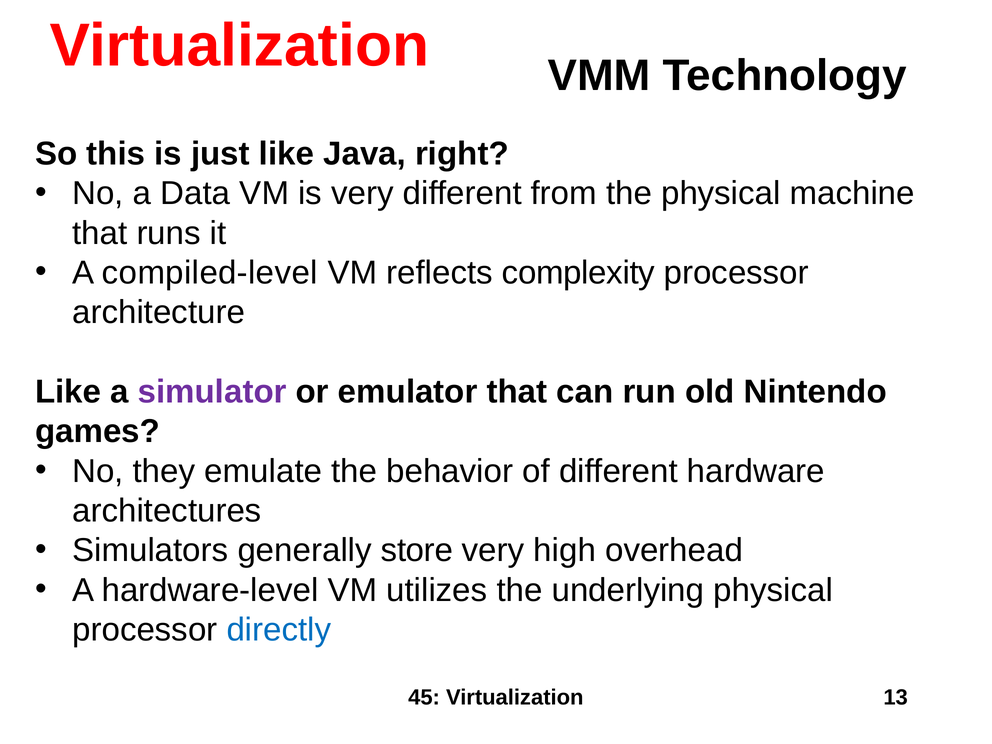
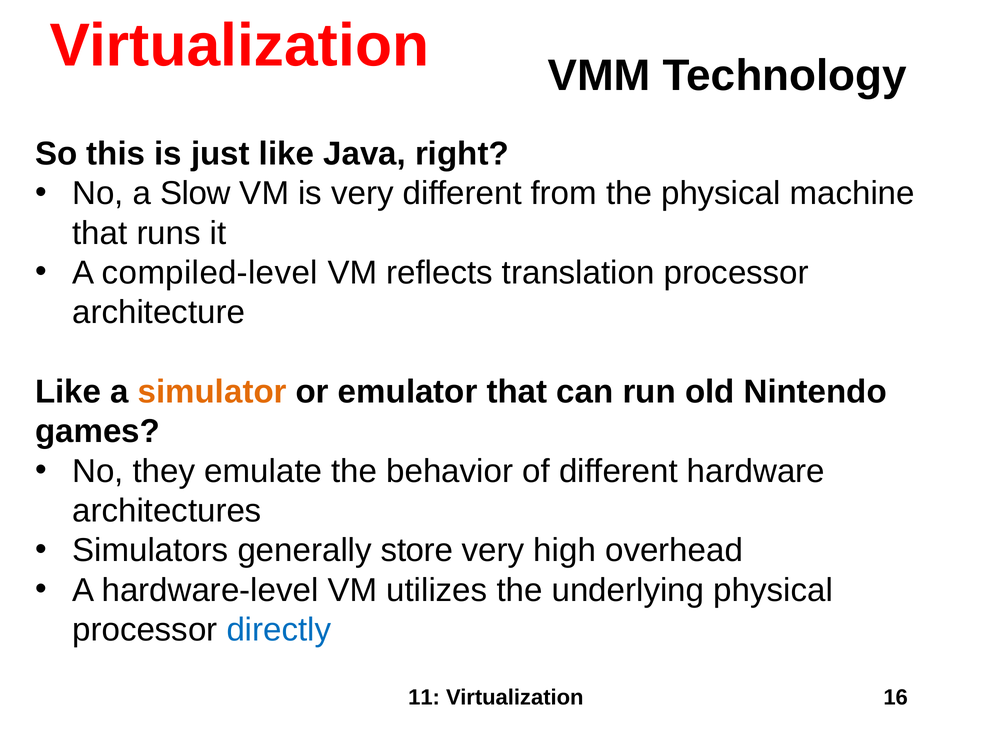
Data: Data -> Slow (195, 193)
complexity: complexity -> translation (578, 273)
simulator colour: purple -> orange (212, 392)
45: 45 -> 11 (424, 698)
13: 13 -> 16 (896, 698)
